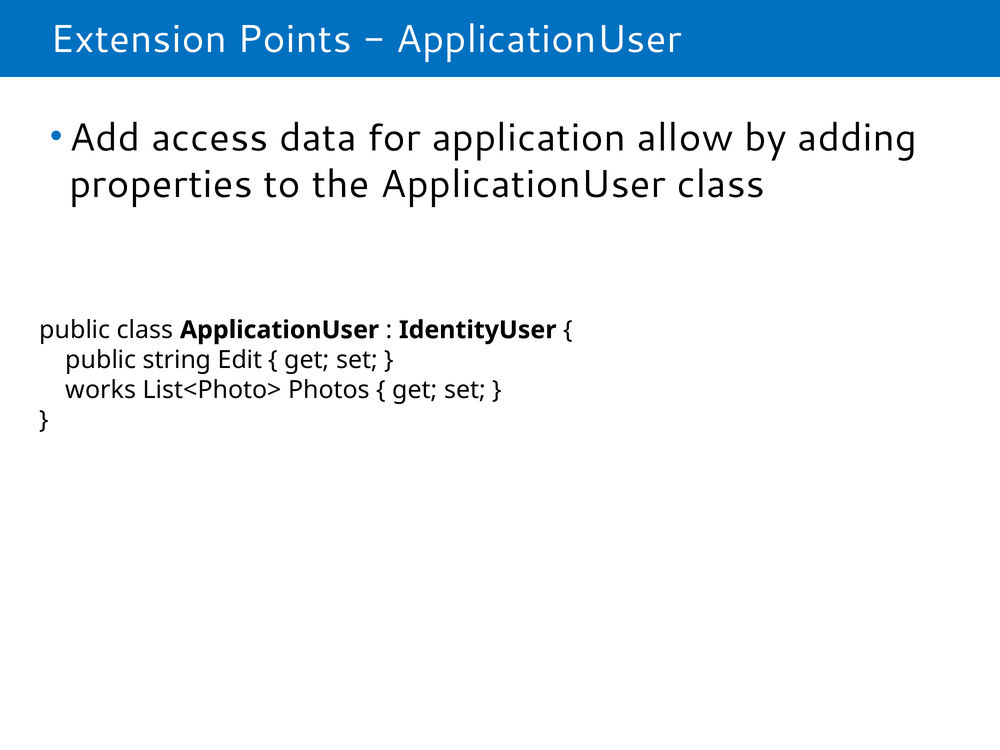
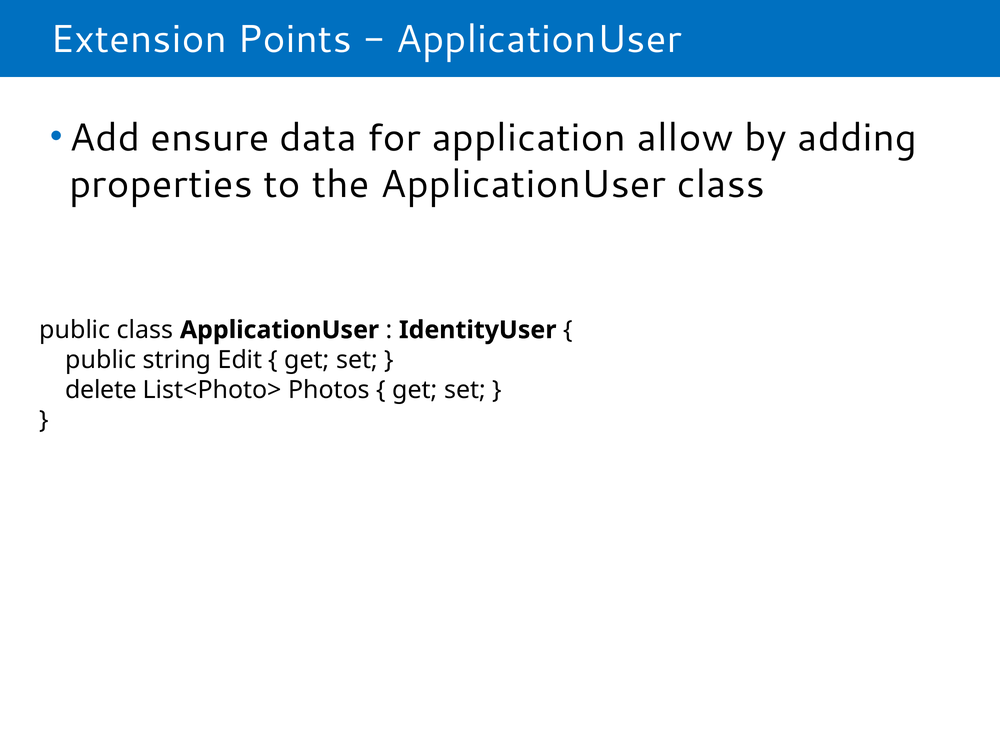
access: access -> ensure (210, 138)
works: works -> delete (101, 390)
